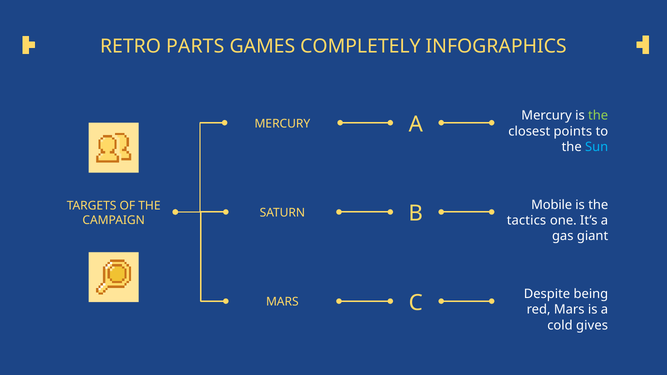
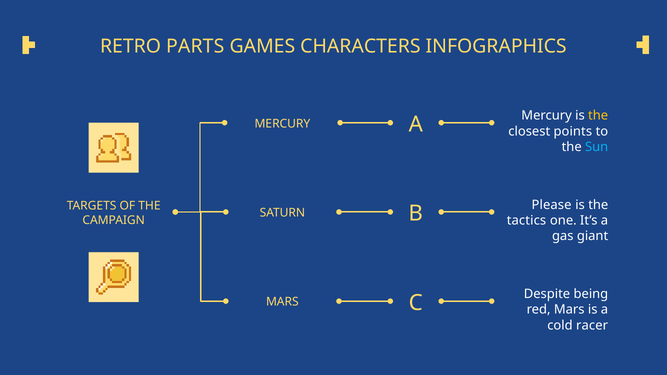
COMPLETELY: COMPLETELY -> CHARACTERS (360, 46)
the colour: light green -> yellow (598, 116)
Mobile: Mobile -> Please (552, 205)
gives: gives -> racer (592, 325)
